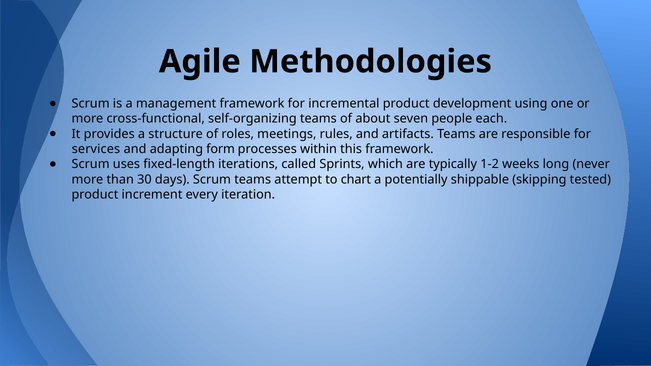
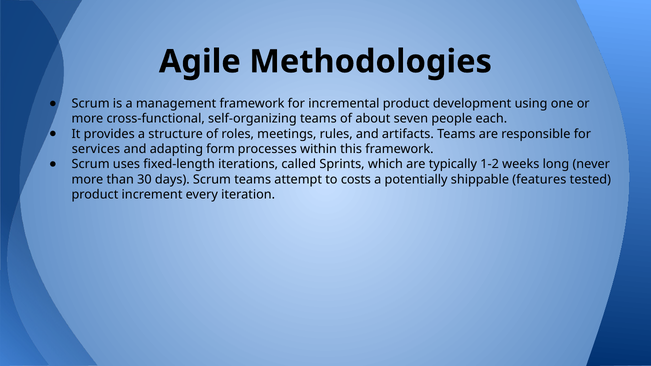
chart: chart -> costs (356, 180)
skipping: skipping -> features (539, 180)
